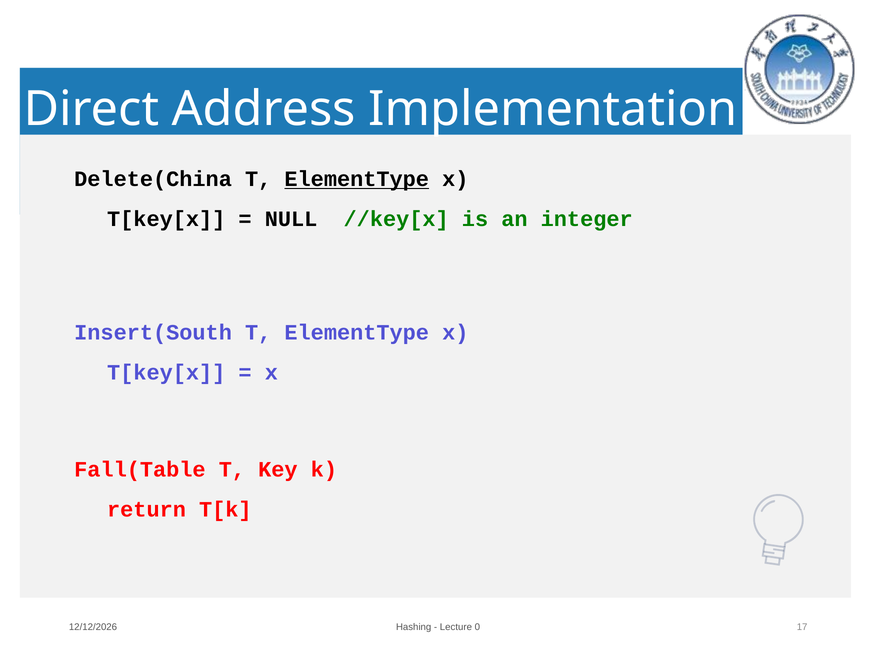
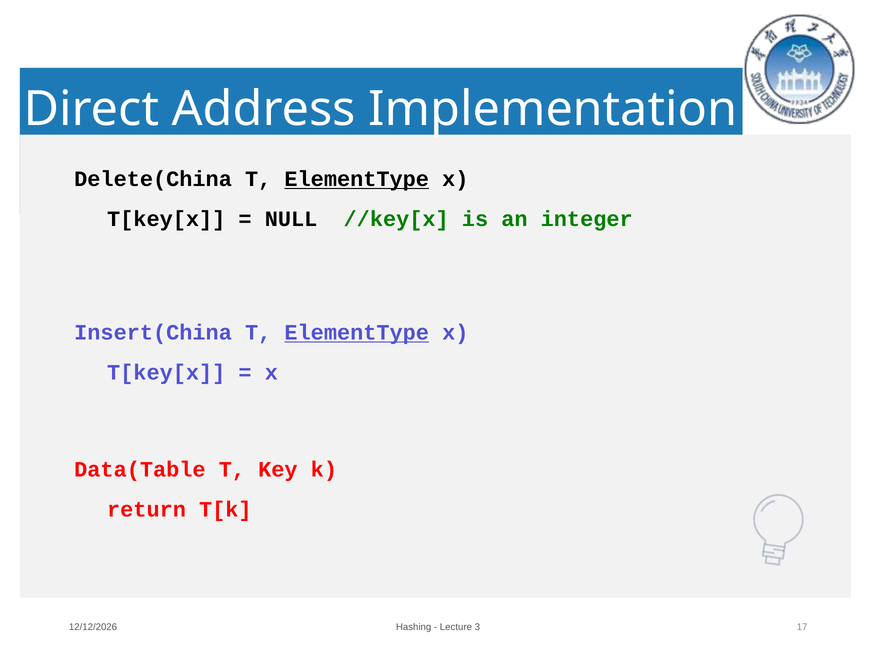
Insert(South: Insert(South -> Insert(China (153, 333)
ElementType underline: none -> present (357, 333)
Fall(Table: Fall(Table -> Data(Table (140, 469)
0: 0 -> 3 (477, 627)
